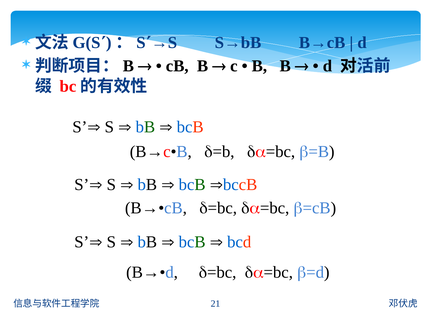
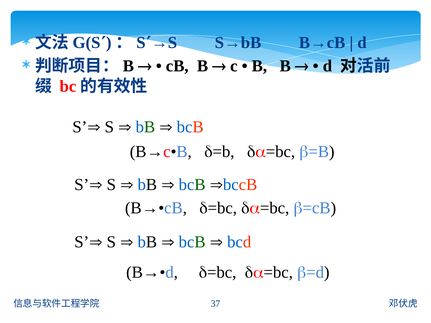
21: 21 -> 37 (215, 304)
